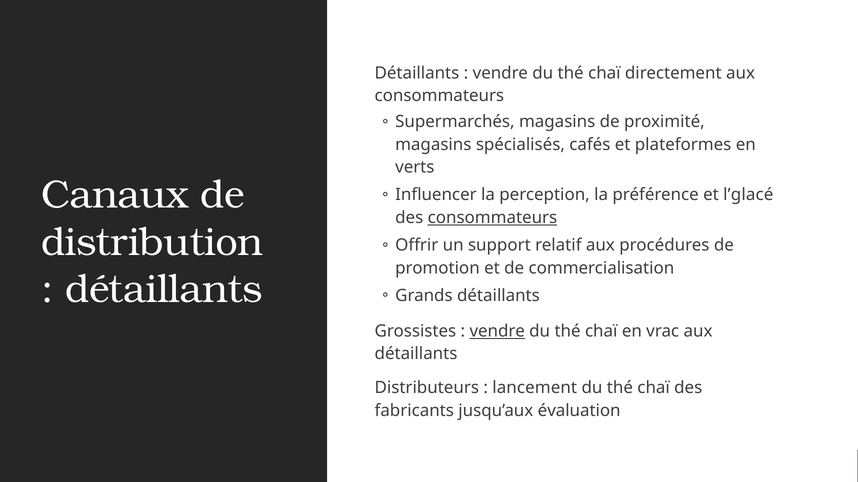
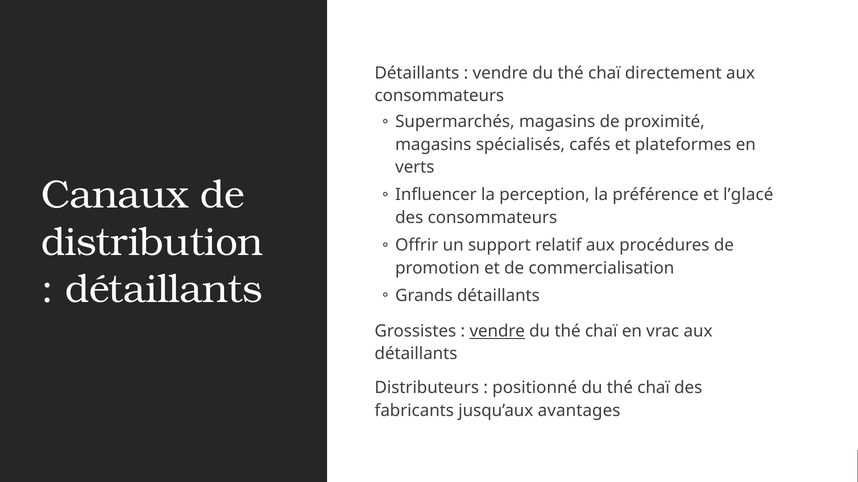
consommateurs underline: present -> none (492, 218)
lancement: lancement -> positionné (535, 388)
évaluation: évaluation -> avantages (579, 411)
